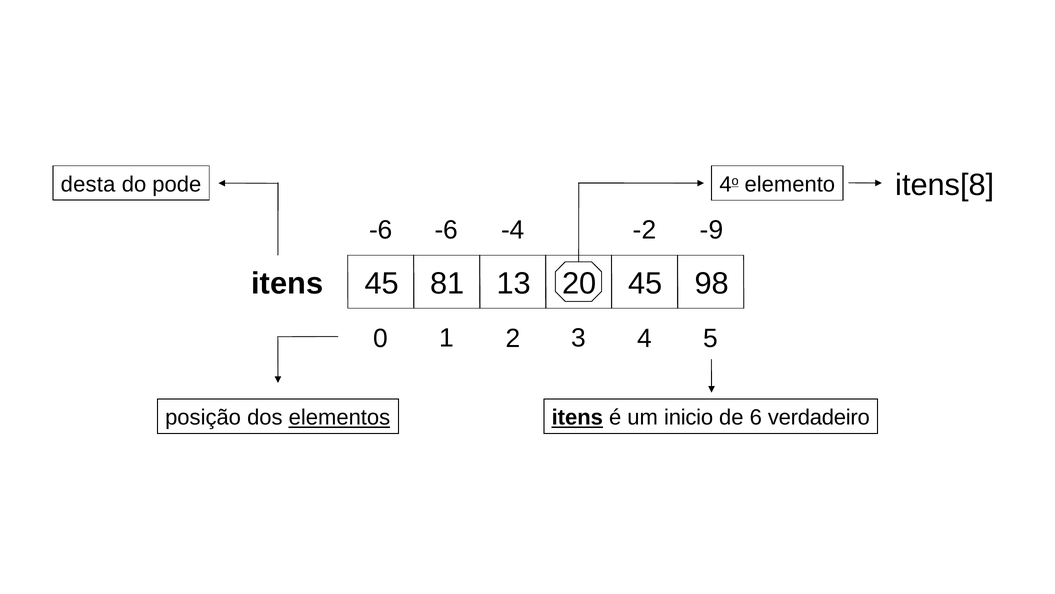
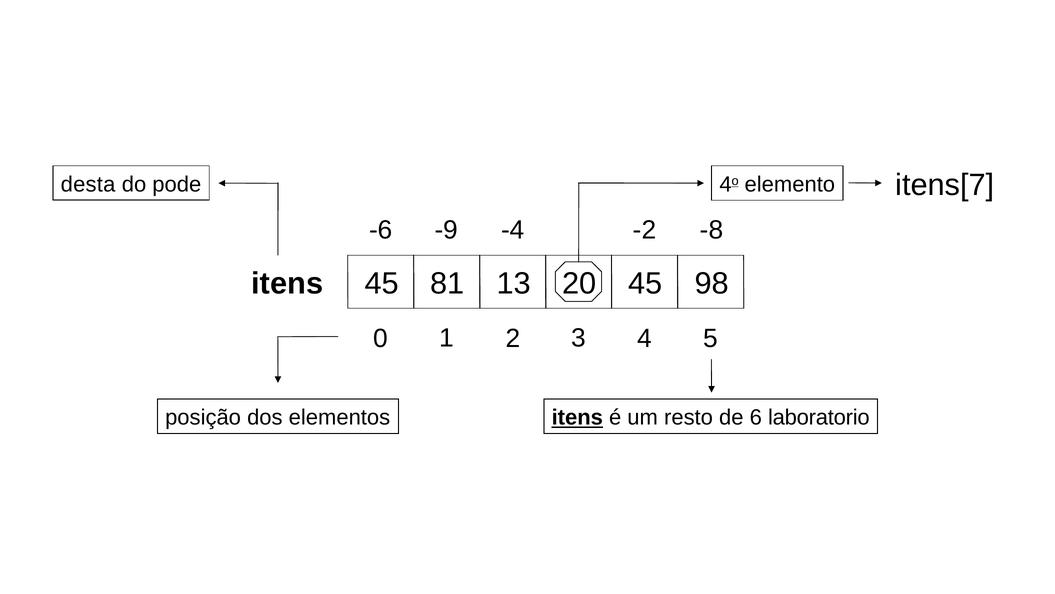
itens[8: itens[8 -> itens[7 (945, 185)
-6 -6: -6 -> -9 (446, 230)
-9: -9 -> -8 (712, 230)
elementos underline: present -> none (339, 417)
inicio: inicio -> resto (689, 417)
verdadeiro: verdadeiro -> laboratorio (819, 417)
